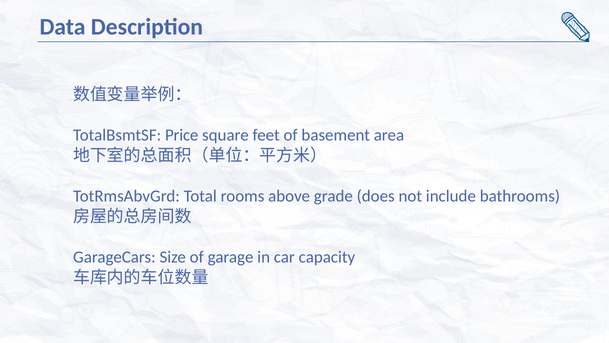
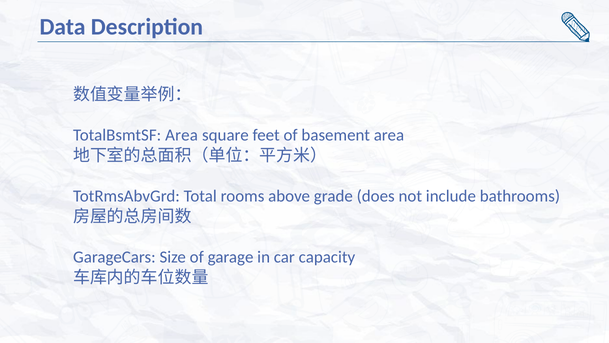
TotalBsmtSF Price: Price -> Area (182, 135)
